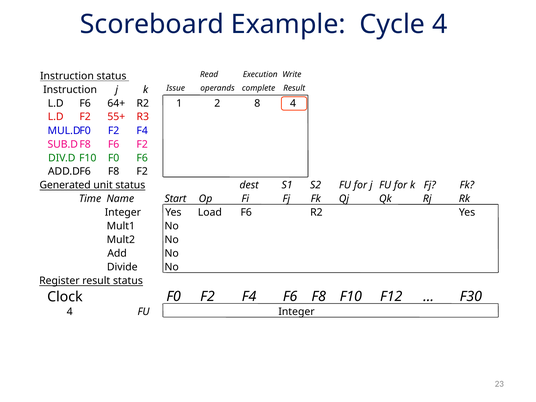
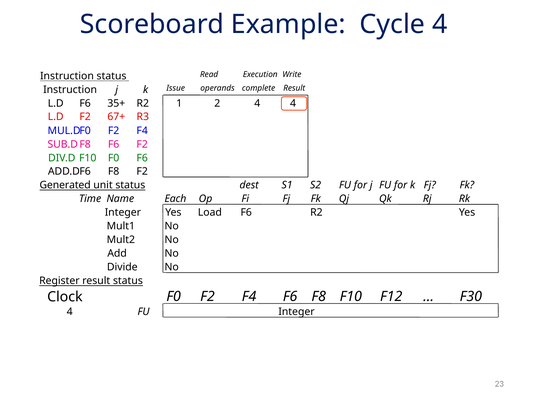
64+: 64+ -> 35+ (116, 103)
2 8: 8 -> 4 (257, 103)
55+: 55+ -> 67+ (116, 117)
Start: Start -> Each (175, 199)
